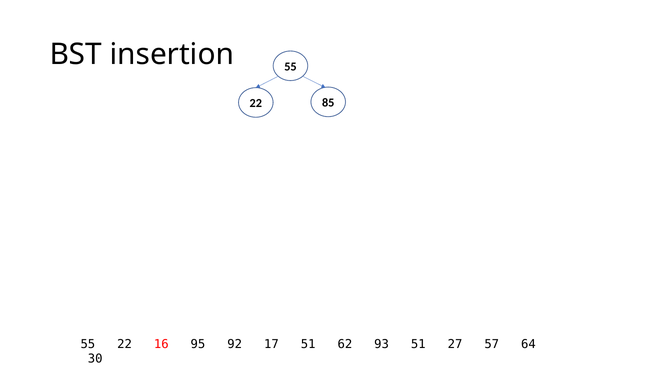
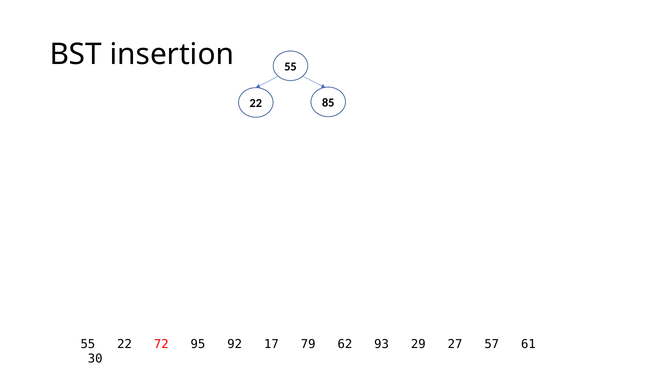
16: 16 -> 72 (161, 344)
17 51: 51 -> 79 (308, 344)
93 51: 51 -> 29 (418, 344)
64: 64 -> 61 (528, 344)
